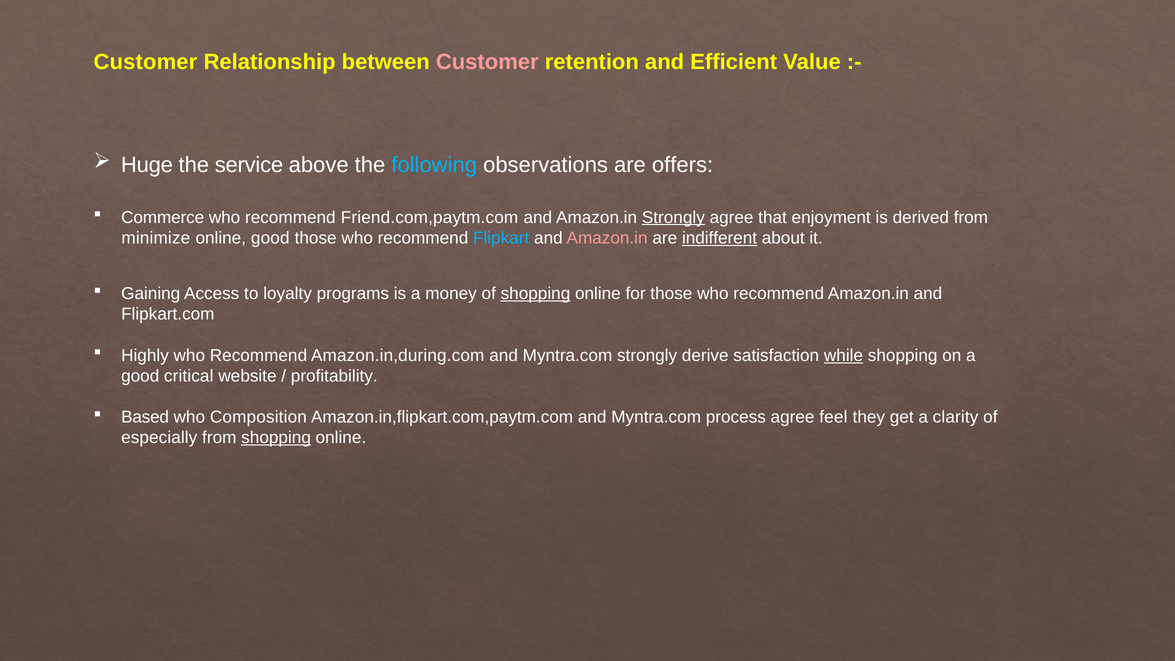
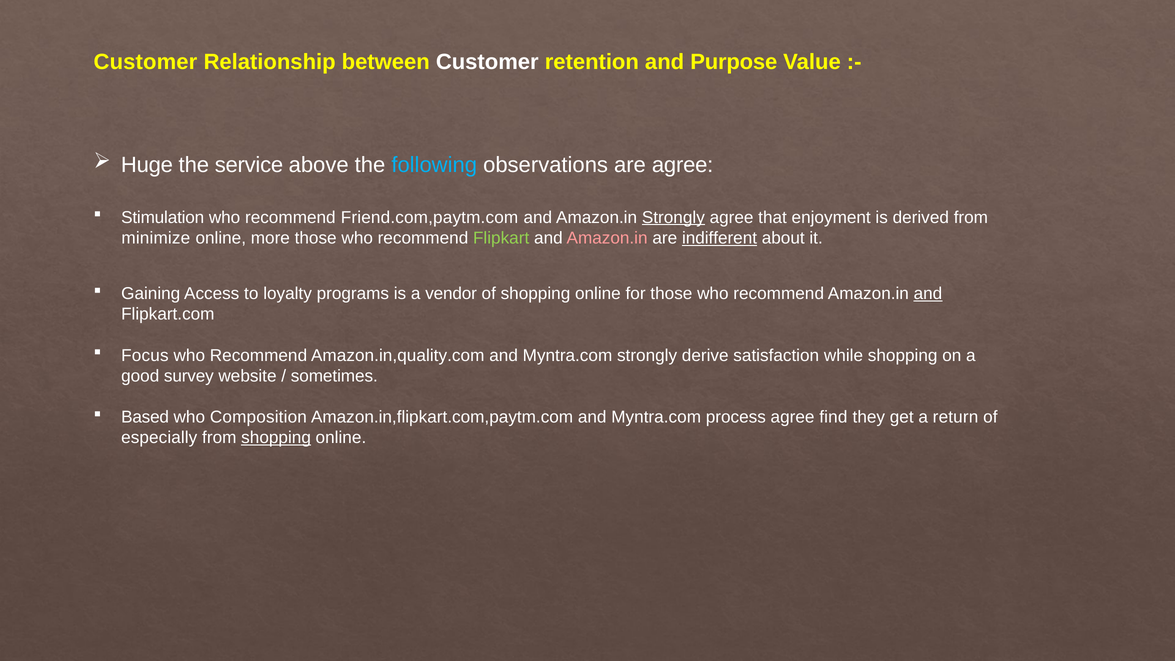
Customer colour: pink -> white (487, 62)
Efficient: Efficient -> Purpose (734, 62)
are offers: offers -> agree (683, 165)
Commerce: Commerce -> Stimulation (163, 217)
online good: good -> more (270, 238)
Flipkart colour: light blue -> light green (501, 238)
money: money -> vendor (451, 294)
shopping underline: present -> none (535, 294)
and underline: none -> present (928, 294)
Highly: Highly -> Focus (145, 355)
Amazon.in,during.com: Amazon.in,during.com -> Amazon.in,quality.com (398, 355)
while underline: present -> none (844, 355)
critical: critical -> survey (189, 376)
profitability: profitability -> sometimes (334, 376)
feel: feel -> find (833, 417)
clarity: clarity -> return (956, 417)
